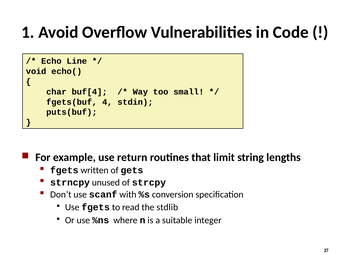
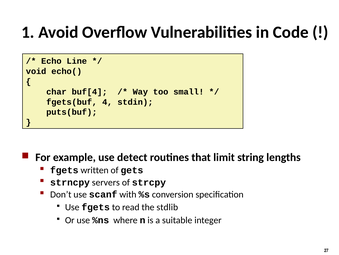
return: return -> detect (132, 157)
unused: unused -> servers (106, 182)
